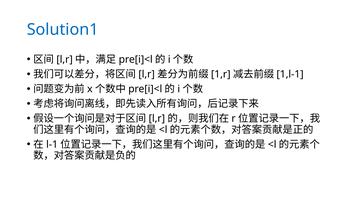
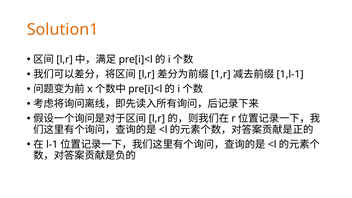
Solution1 colour: blue -> orange (63, 30)
